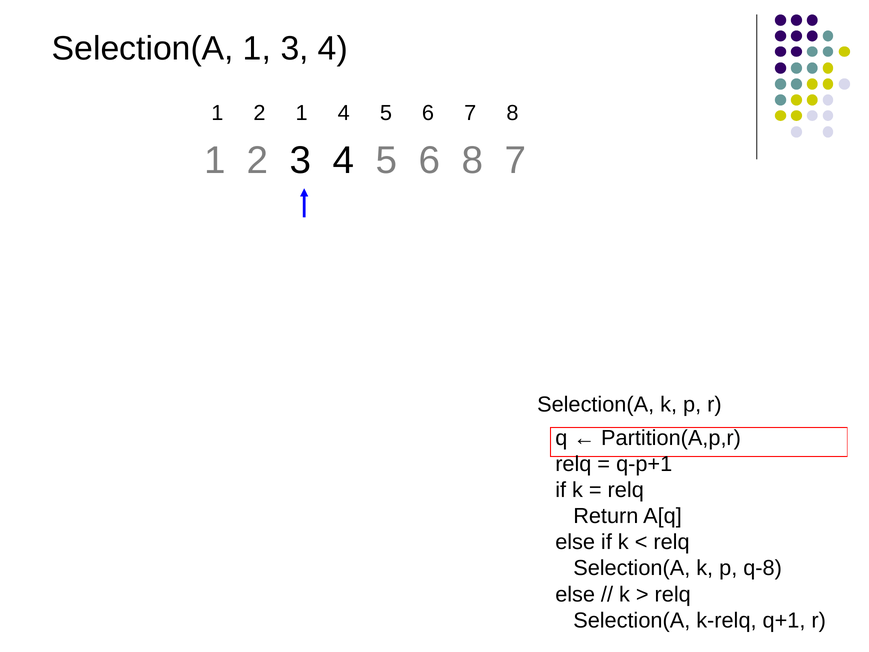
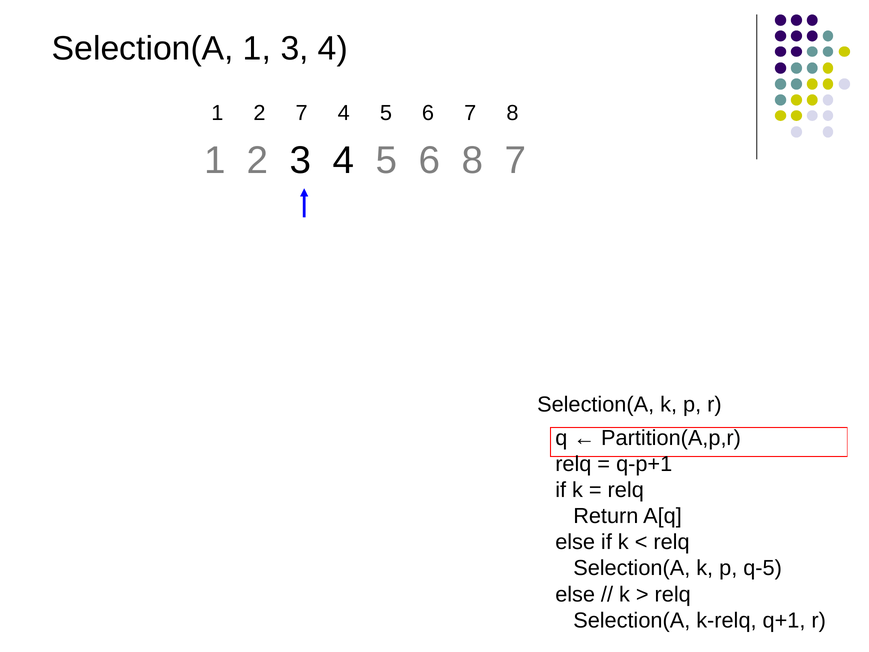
2 1: 1 -> 7 (302, 113)
q-8: q-8 -> q-5 (763, 568)
